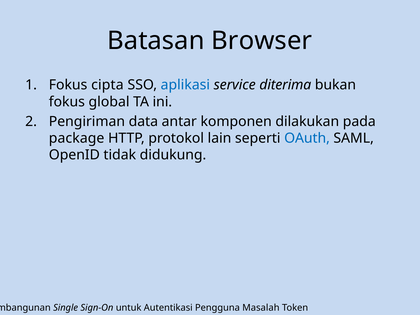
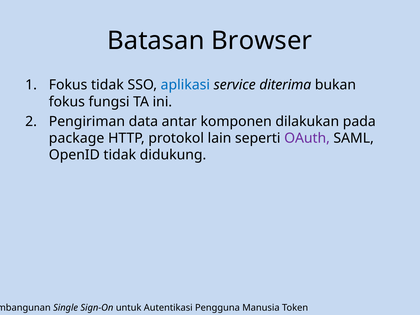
Fokus cipta: cipta -> tidak (107, 85)
global: global -> fungsi (109, 102)
OAuth colour: blue -> purple (307, 138)
Masalah: Masalah -> Manusia (261, 308)
